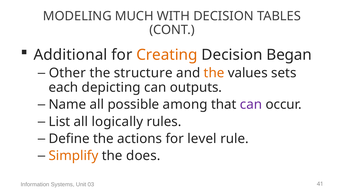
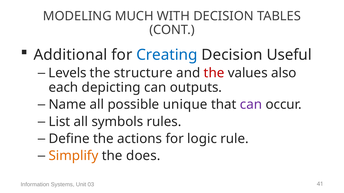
Creating colour: orange -> blue (167, 55)
Began: Began -> Useful (289, 55)
Other: Other -> Levels (67, 73)
the colour: orange -> red (214, 73)
sets: sets -> also (284, 73)
among: among -> unique (185, 105)
logically: logically -> symbols (117, 122)
level: level -> logic (202, 139)
